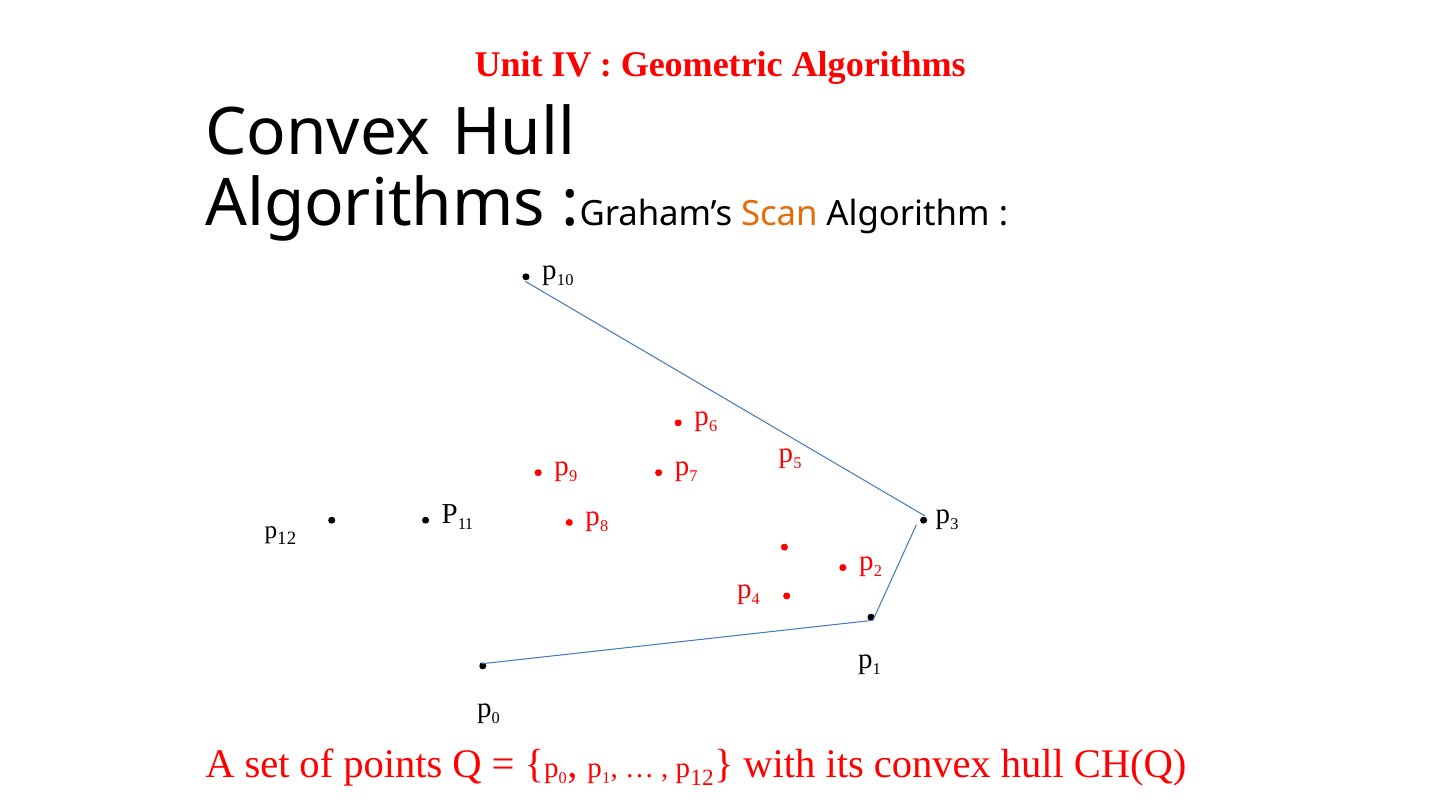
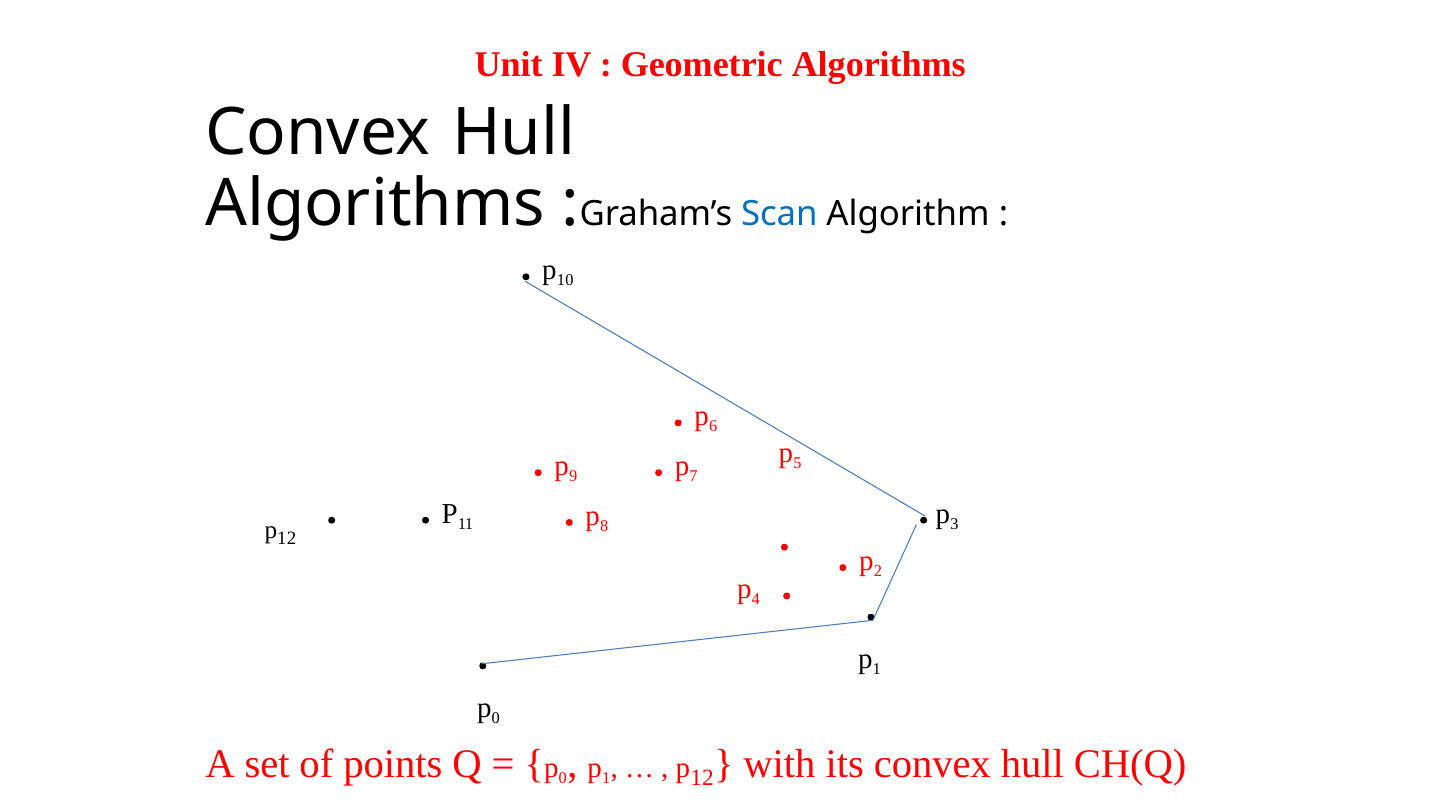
Scan colour: orange -> blue (779, 214)
